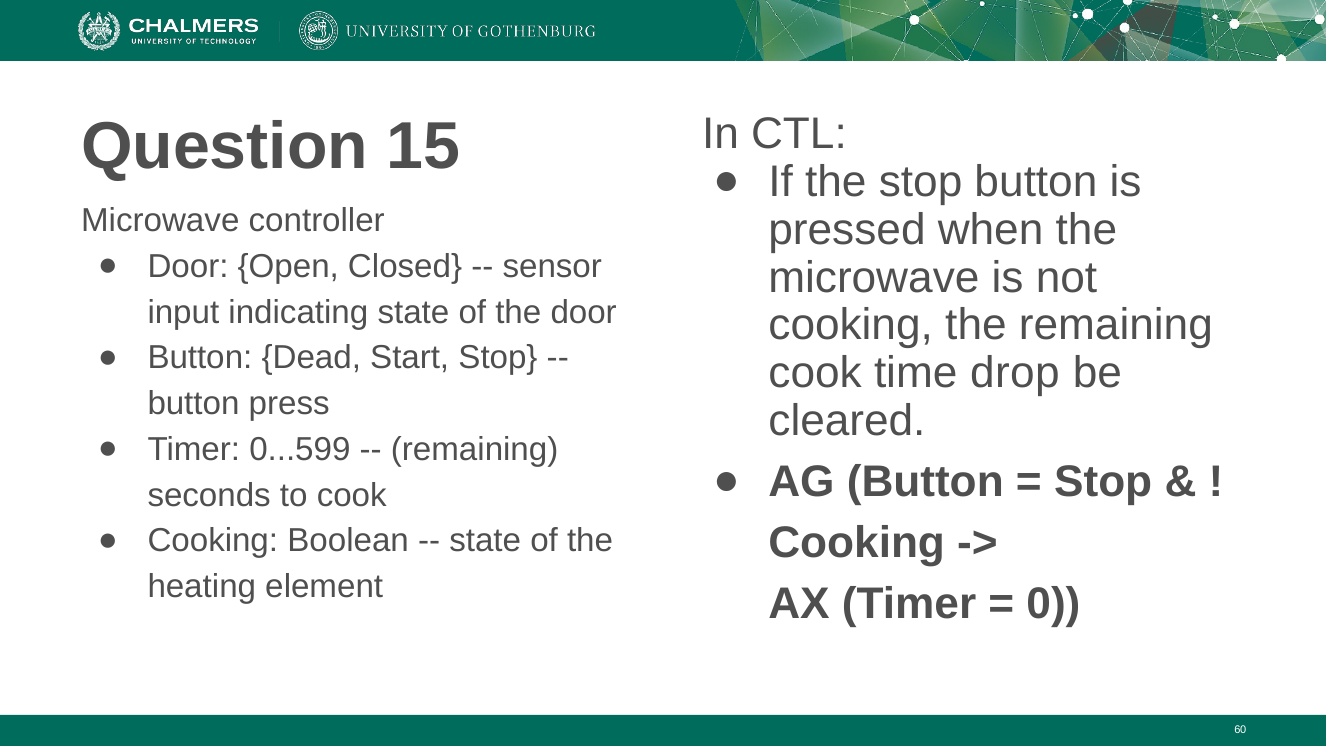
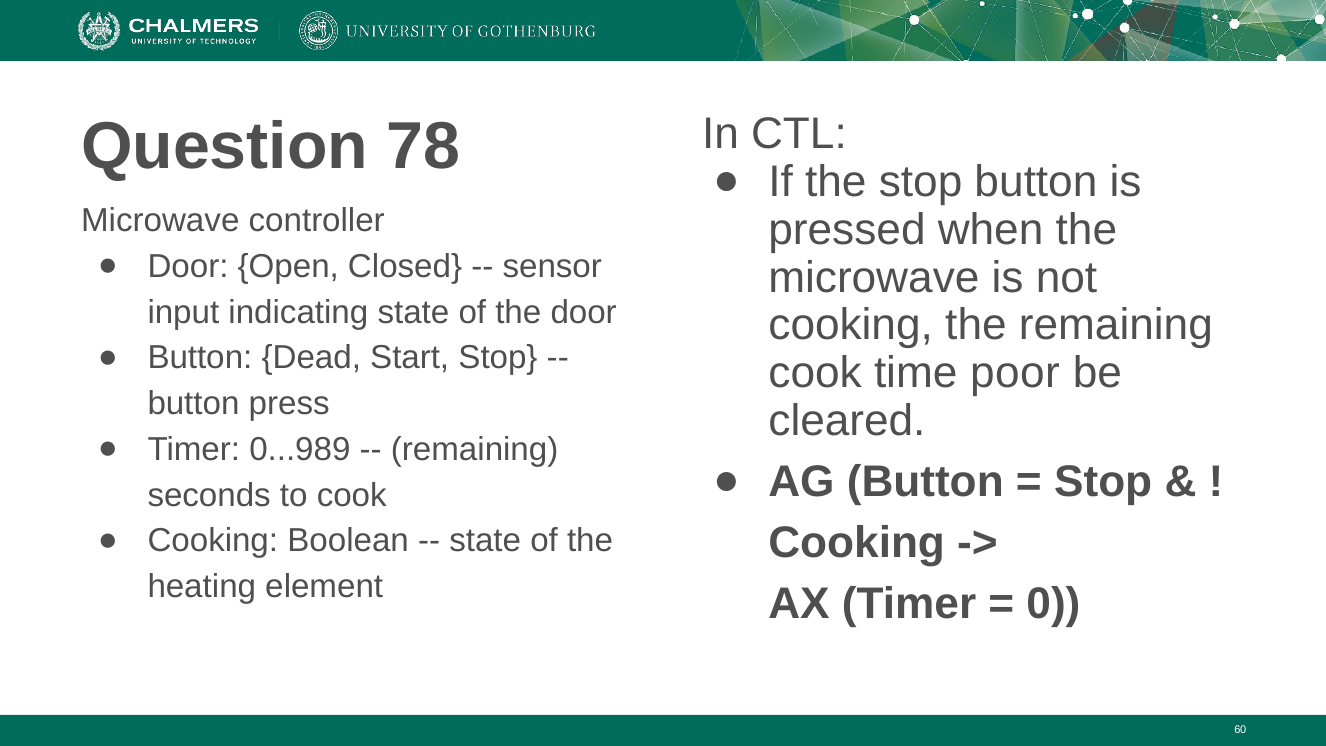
15: 15 -> 78 (423, 146)
drop: drop -> poor (1015, 373)
0...599: 0...599 -> 0...989 (300, 449)
